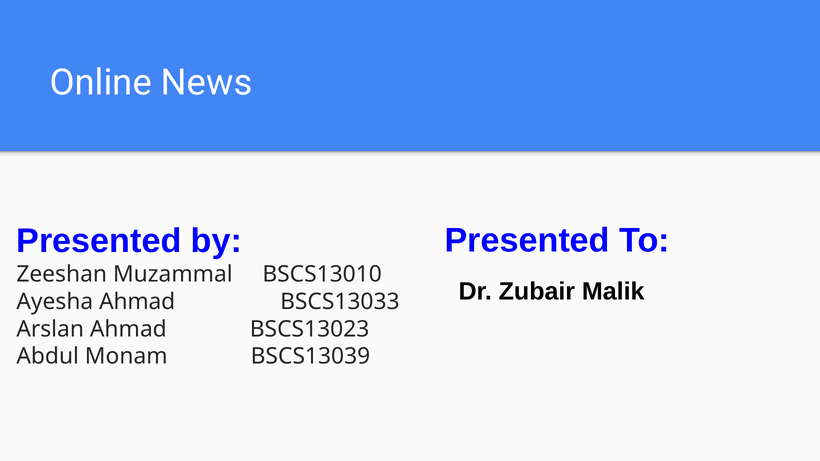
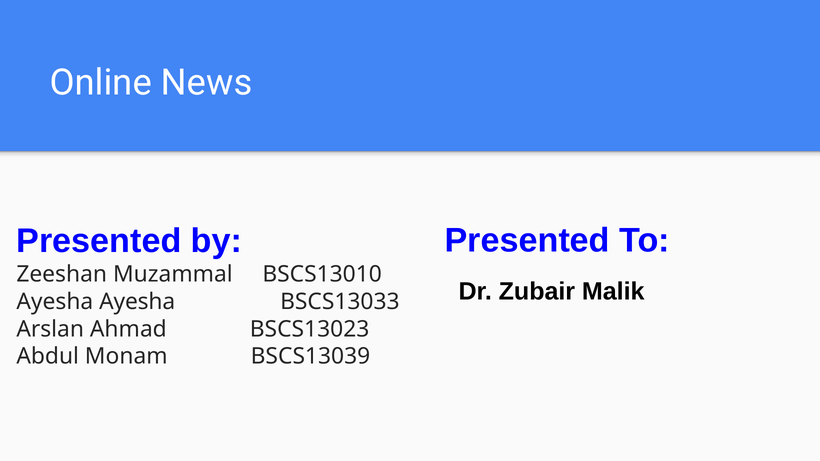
Ayesha Ahmad: Ahmad -> Ayesha (137, 302)
